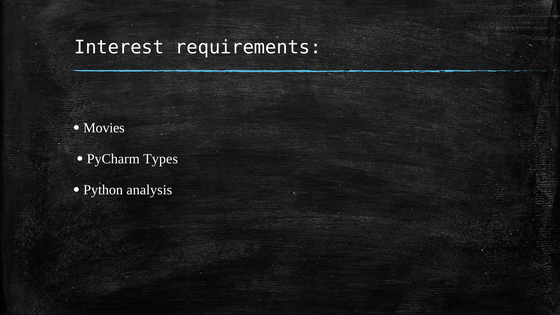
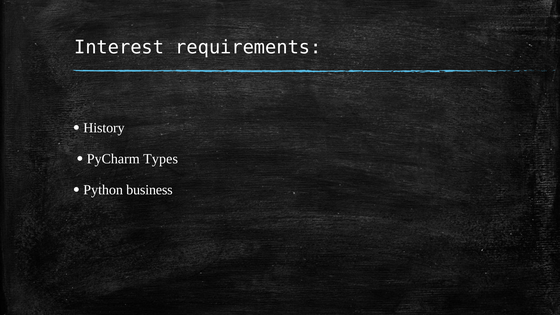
Movies: Movies -> History (104, 128)
analysis: analysis -> business (149, 190)
